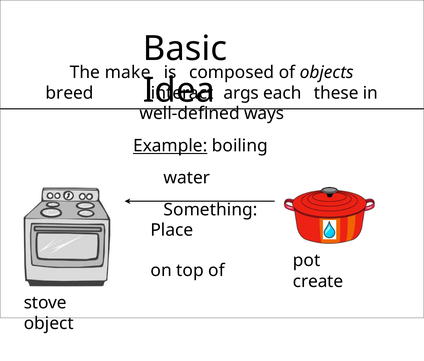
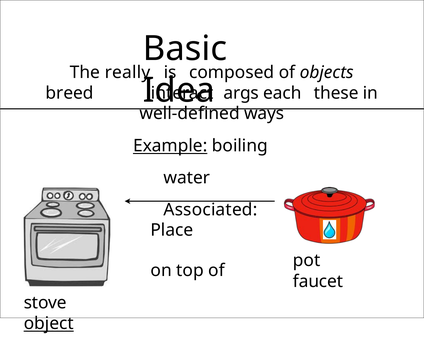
make: make -> really (128, 72)
Something: Something -> Associated (211, 210)
create: create -> faucet (318, 281)
object underline: none -> present (49, 324)
